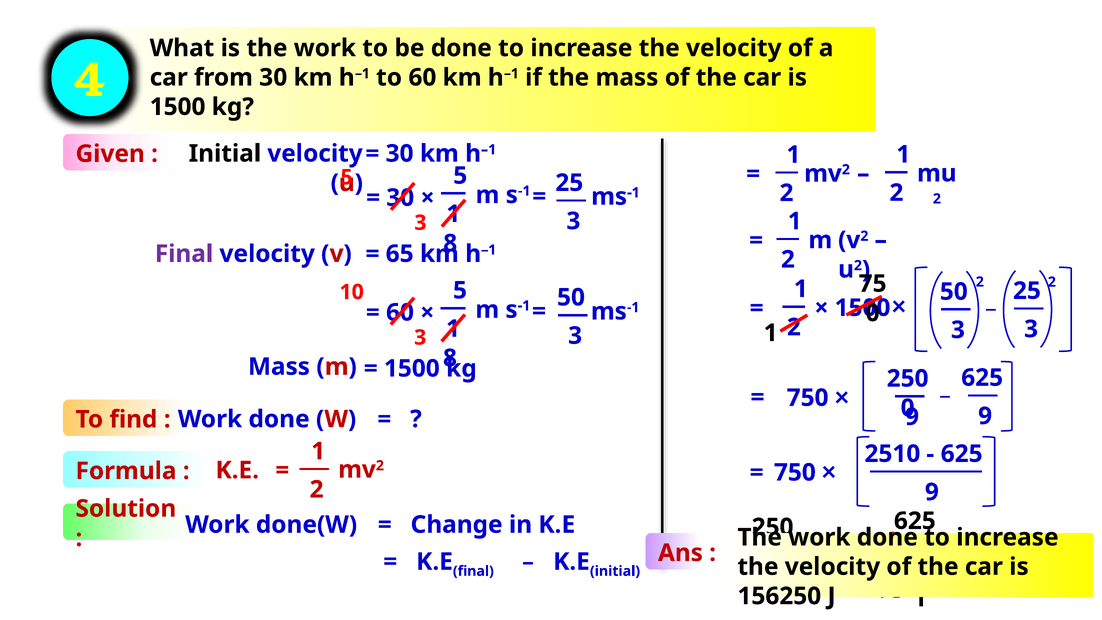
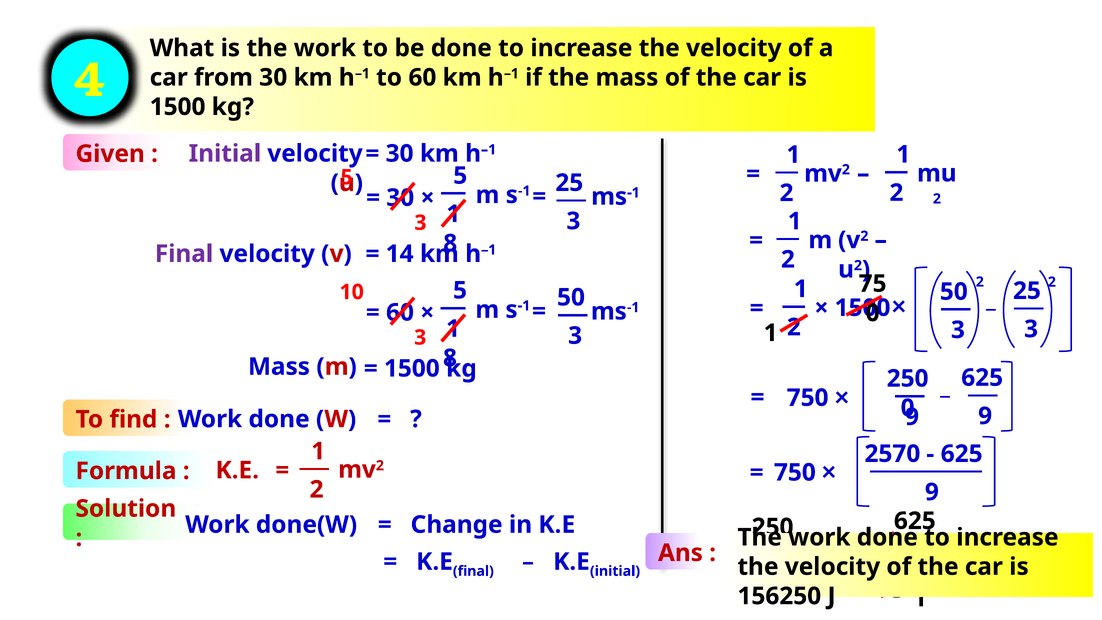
Initial colour: black -> purple (225, 154)
65: 65 -> 14 (400, 254)
2510: 2510 -> 2570 (892, 454)
